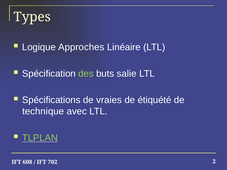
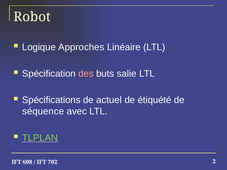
Types: Types -> Robot (32, 17)
des colour: light green -> pink (86, 74)
vraies: vraies -> actuel (109, 100)
technique: technique -> séquence (43, 112)
